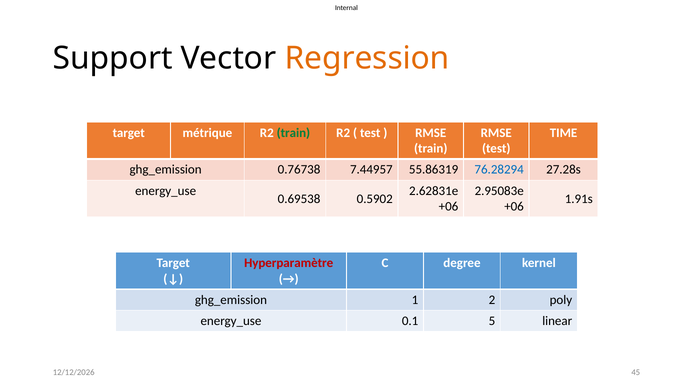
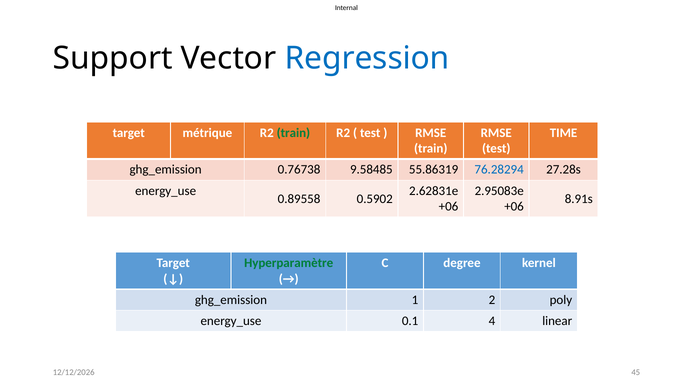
Regression colour: orange -> blue (367, 58)
7.44957: 7.44957 -> 9.58485 (371, 170)
0.69538: 0.69538 -> 0.89558 (299, 199)
1.91s: 1.91s -> 8.91s (579, 199)
Hyperparamètre colour: red -> green (289, 263)
5: 5 -> 4 (492, 321)
